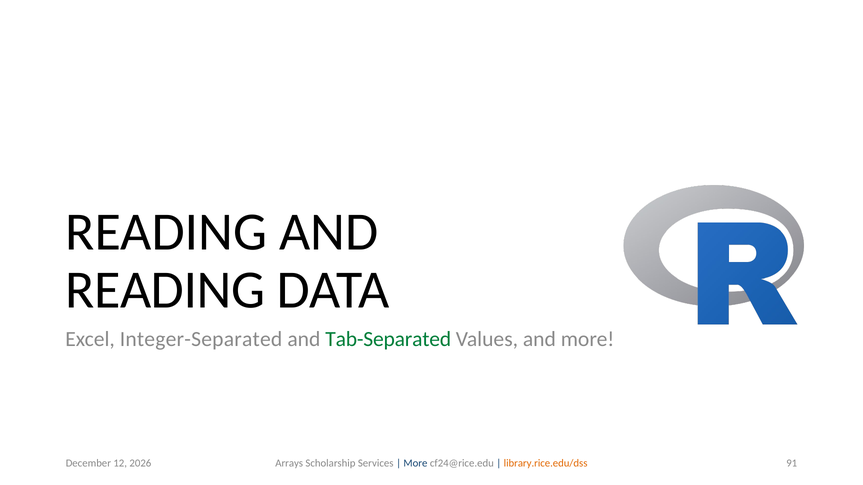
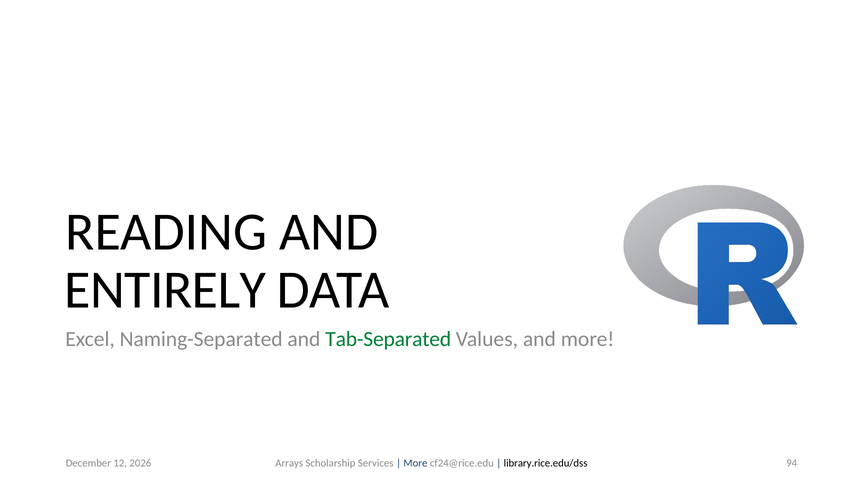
READING: READING -> ENTIRELY (165, 290)
Integer-Separated: Integer-Separated -> Naming-Separated (201, 340)
91: 91 -> 94 (792, 463)
library.rice.edu/dss colour: orange -> black (546, 464)
